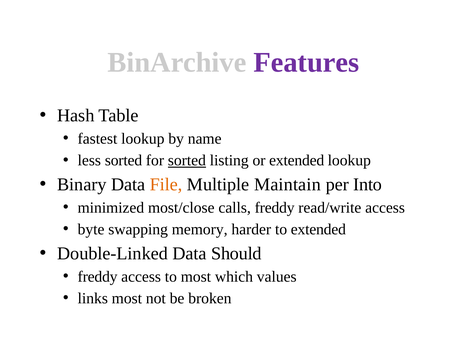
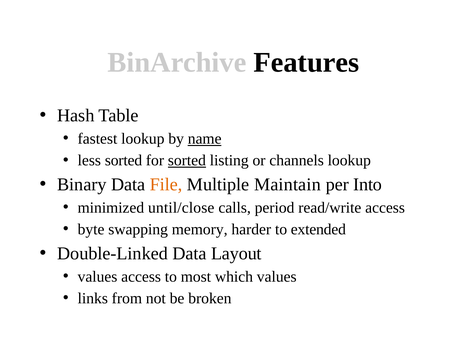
Features colour: purple -> black (306, 62)
name underline: none -> present (205, 139)
or extended: extended -> channels (297, 161)
most/close: most/close -> until/close (181, 208)
calls freddy: freddy -> period (275, 208)
Should: Should -> Layout (236, 254)
freddy: freddy -> values (98, 277)
links most: most -> from (127, 299)
